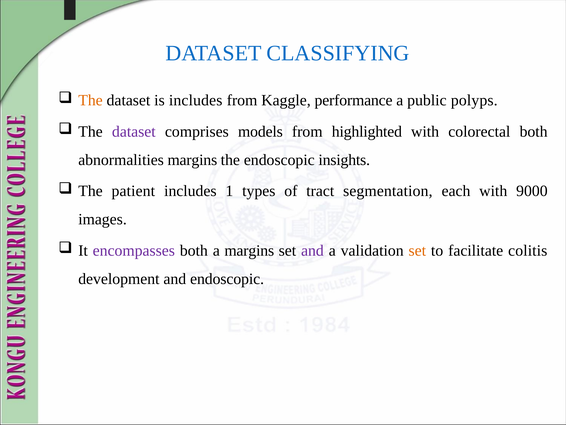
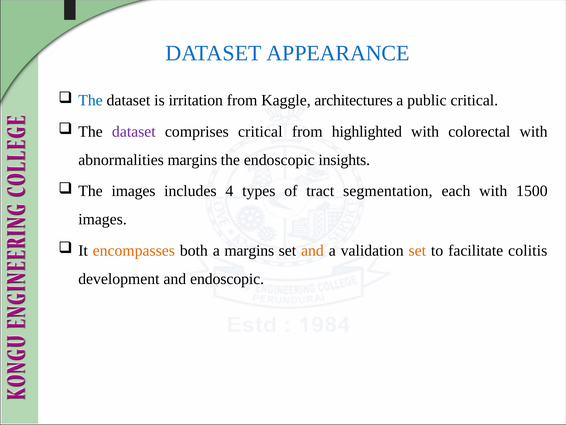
CLASSIFYING: CLASSIFYING -> APPEARANCE (338, 53)
The colour: orange -> blue (90, 100)
is includes: includes -> irritation (196, 100)
performance: performance -> architectures (354, 100)
public polyps: polyps -> critical (474, 100)
comprises models: models -> critical (260, 131)
colorectal both: both -> with (534, 131)
The patient: patient -> images (133, 191)
1: 1 -> 4 (229, 191)
9000: 9000 -> 1500 (532, 191)
encompasses colour: purple -> orange (134, 250)
and colour: purple -> orange (312, 250)
